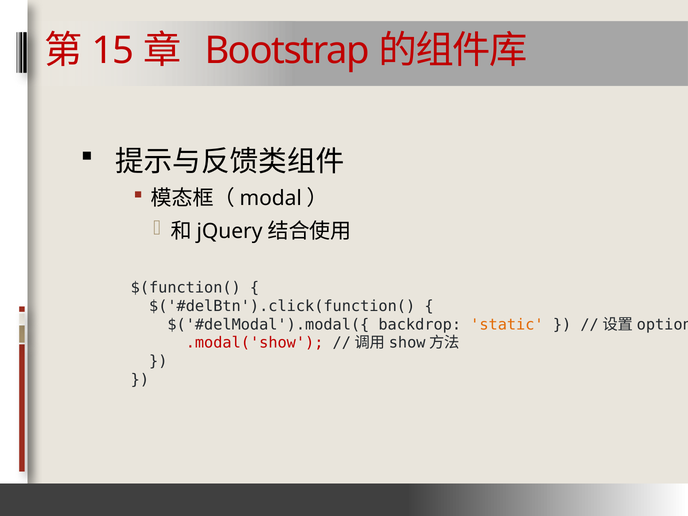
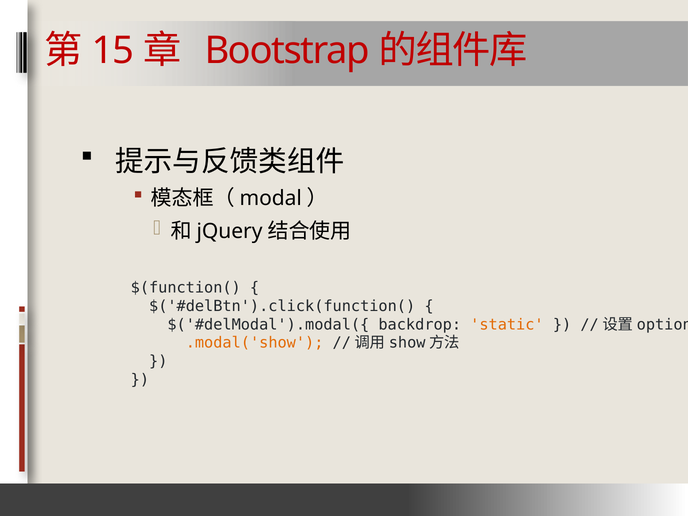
.modal('show colour: red -> orange (255, 343)
